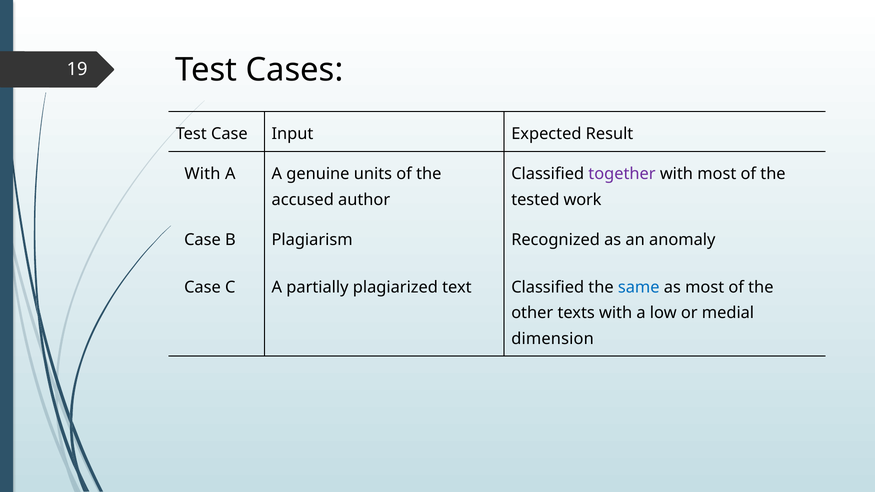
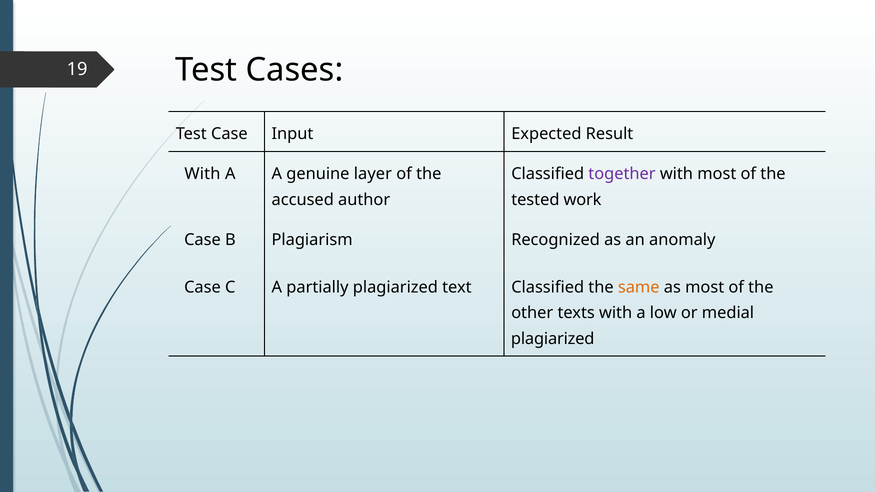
units: units -> layer (373, 174)
same colour: blue -> orange (639, 288)
dimension: dimension -> plagiarized (553, 339)
